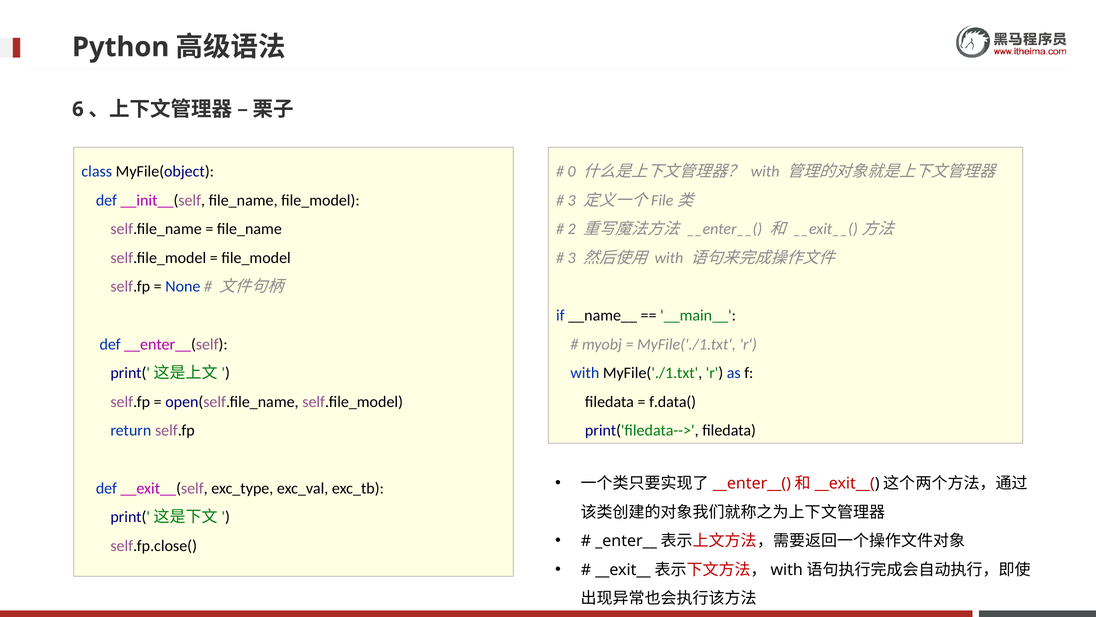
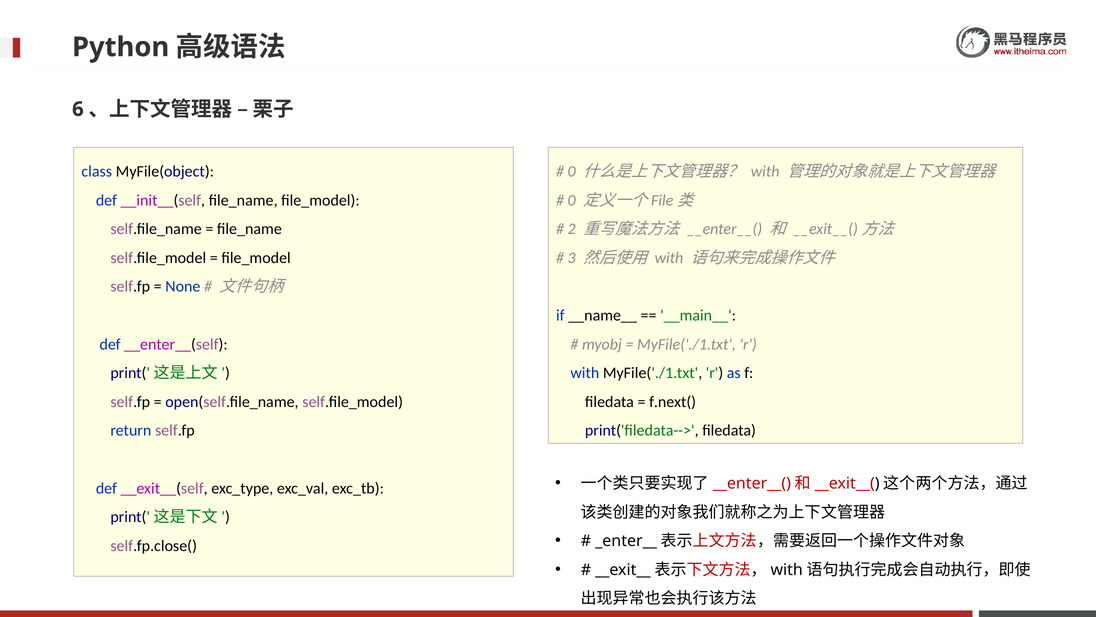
3: 3 -> 0 (572, 200)
f.data(: f.data( -> f.next( (673, 402)
